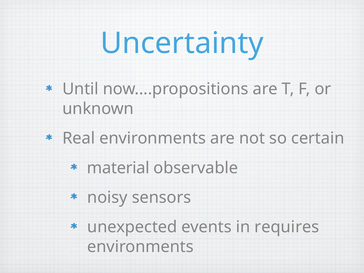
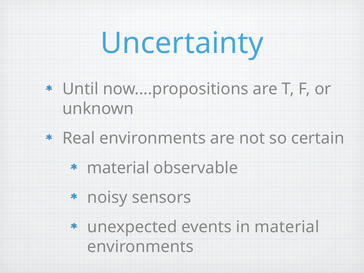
in requires: requires -> material (287, 227)
